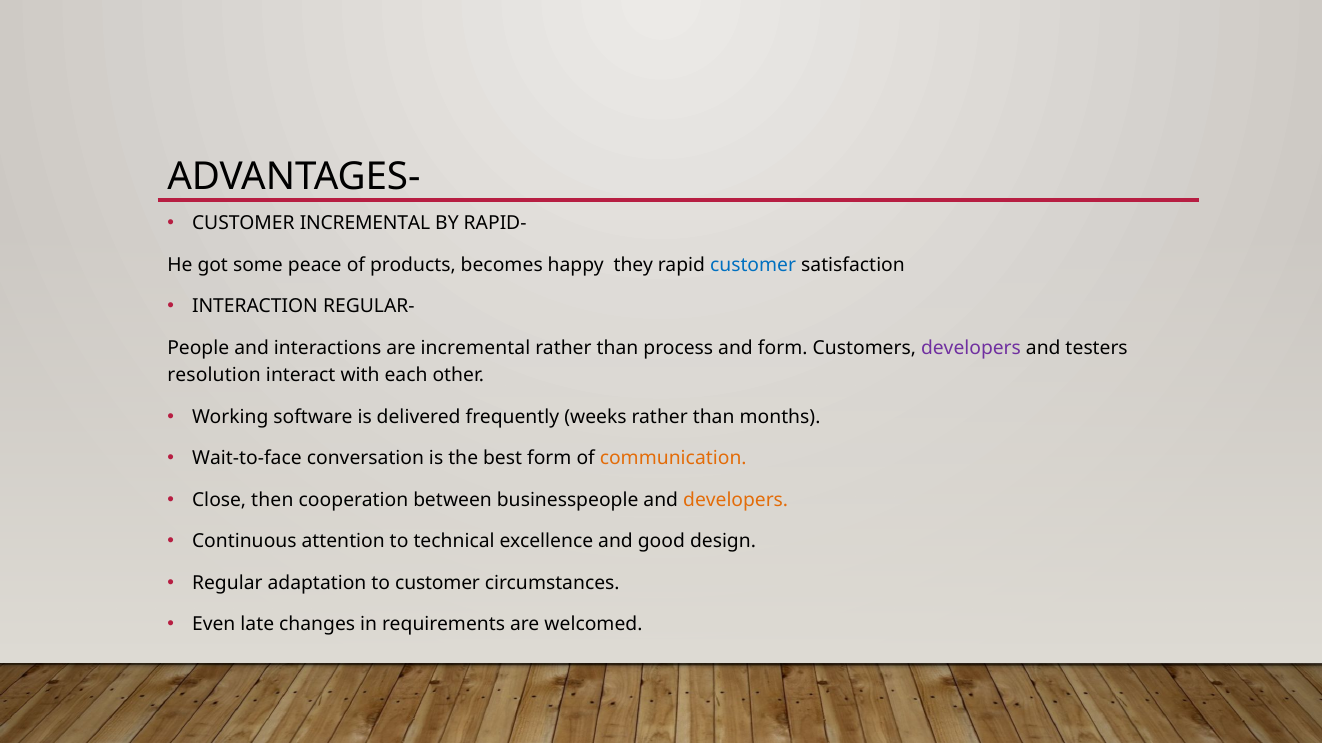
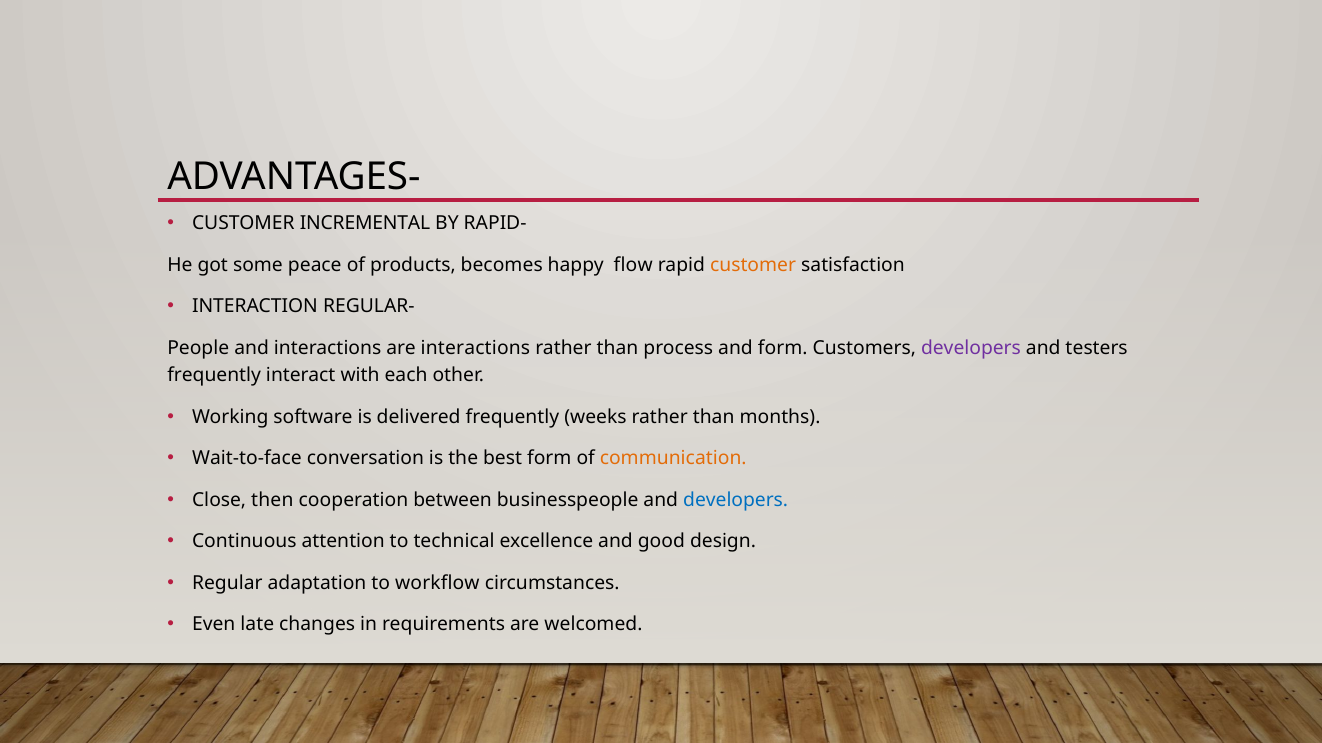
they: they -> flow (633, 265)
customer colour: blue -> orange (753, 265)
are incremental: incremental -> interactions (475, 348)
resolution: resolution -> frequently (214, 376)
developers colour: orange -> blue (736, 500)
to customer: customer -> workflow (437, 583)
